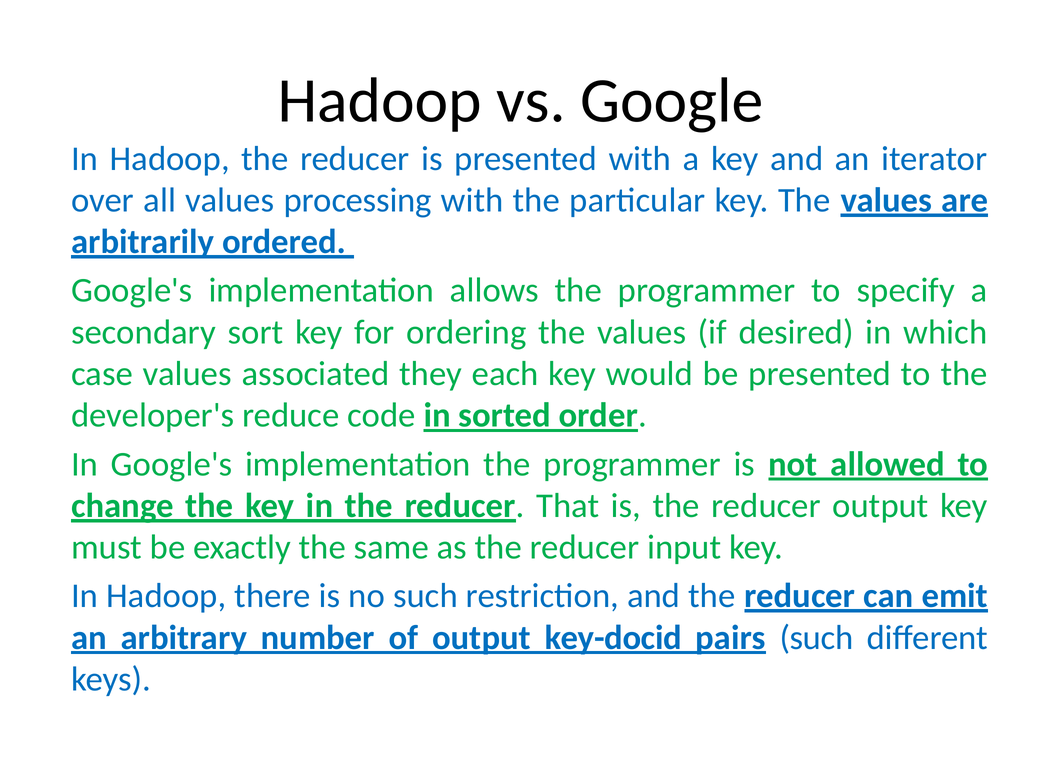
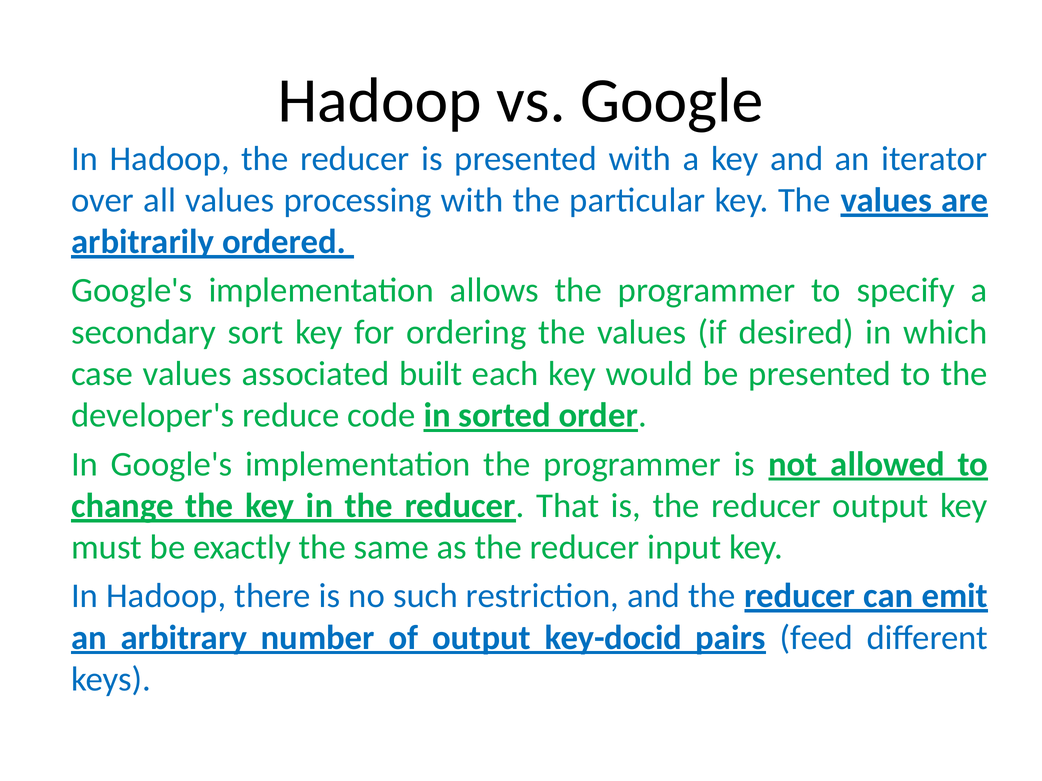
they: they -> built (431, 374)
pairs such: such -> feed (816, 638)
